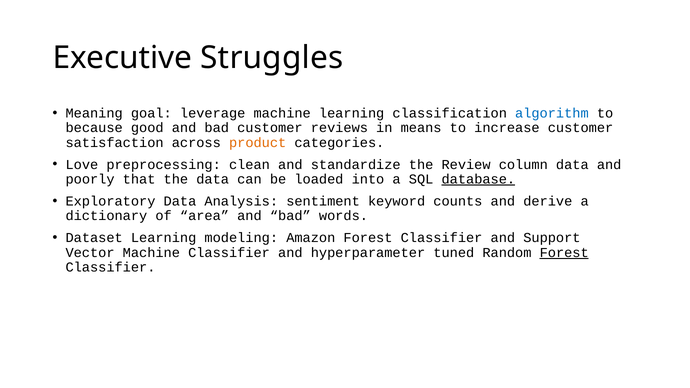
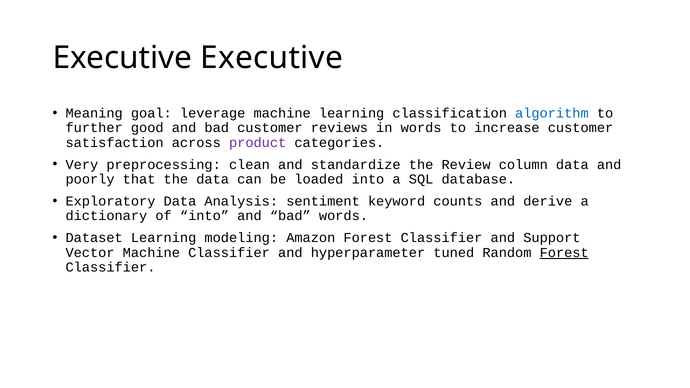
Executive Struggles: Struggles -> Executive (272, 58)
because: because -> further (94, 128)
in means: means -> words (421, 128)
product colour: orange -> purple (258, 143)
Love: Love -> Very (82, 165)
database underline: present -> none (478, 179)
of area: area -> into (204, 216)
